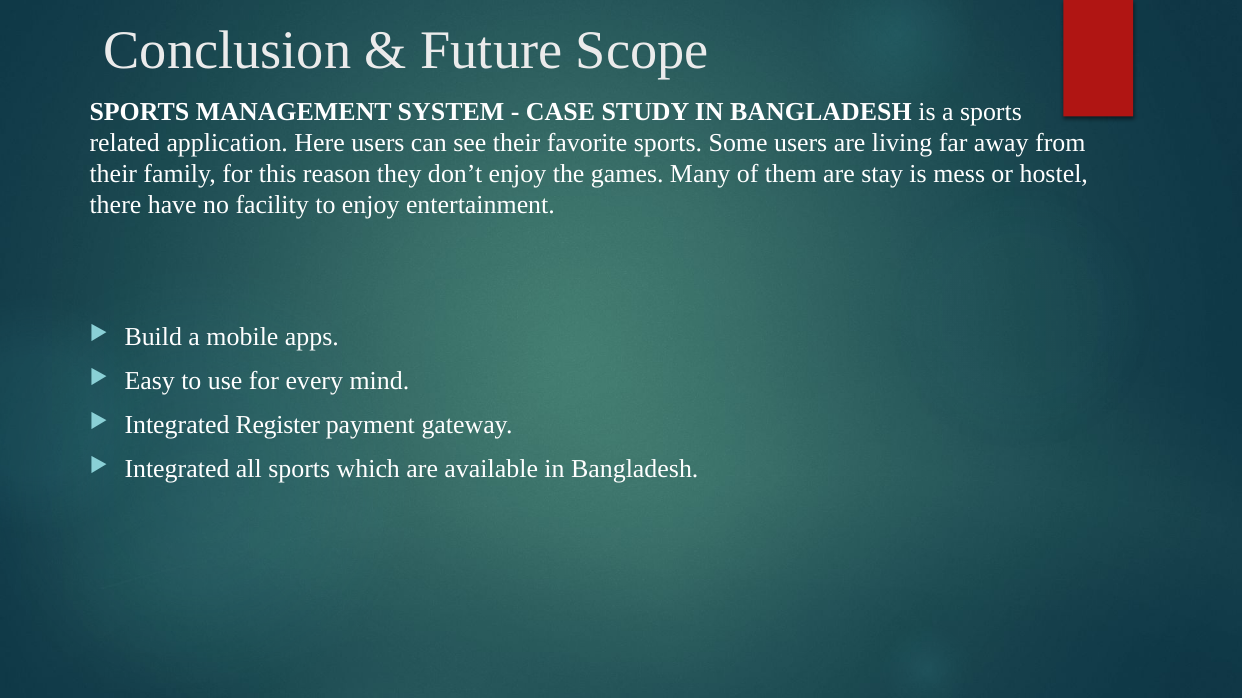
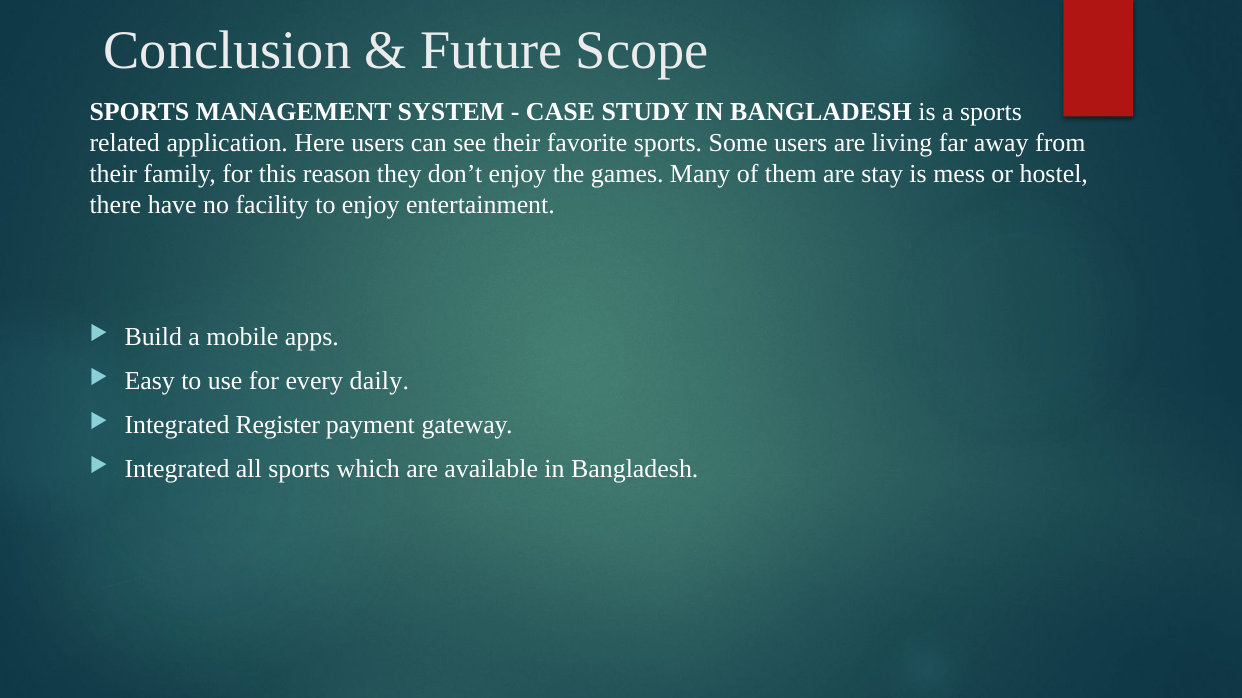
mind: mind -> daily (379, 381)
